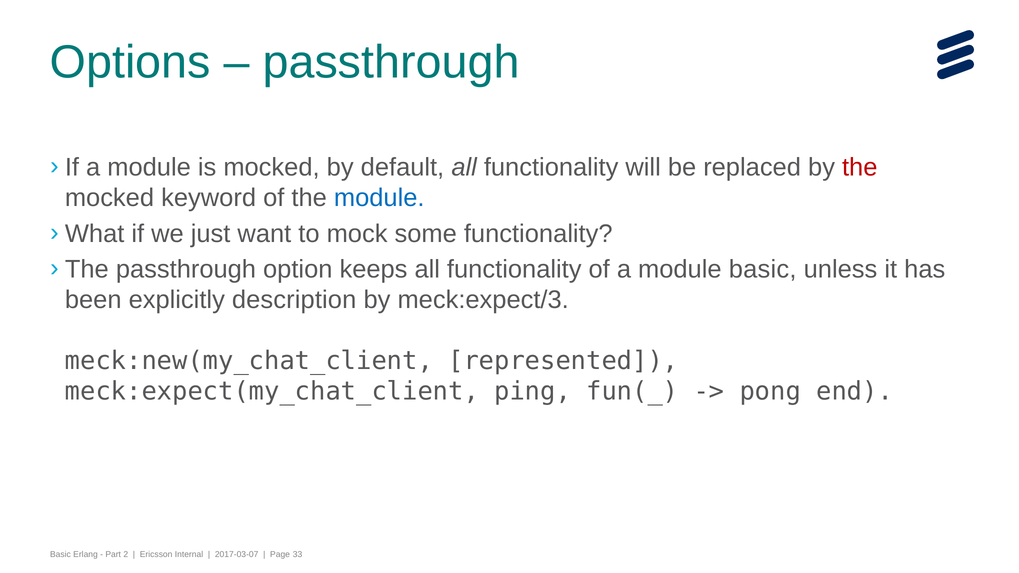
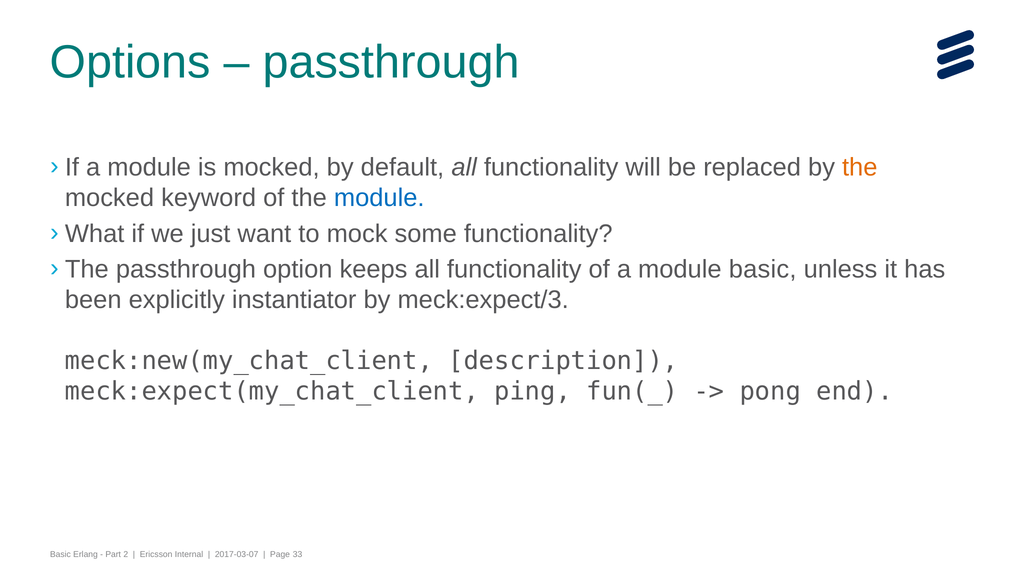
the colour: red -> orange (860, 168)
description: description -> instantiator (294, 300)
represented: represented -> description (563, 361)
